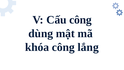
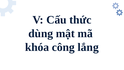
Cấu công: công -> thức (80, 20)
